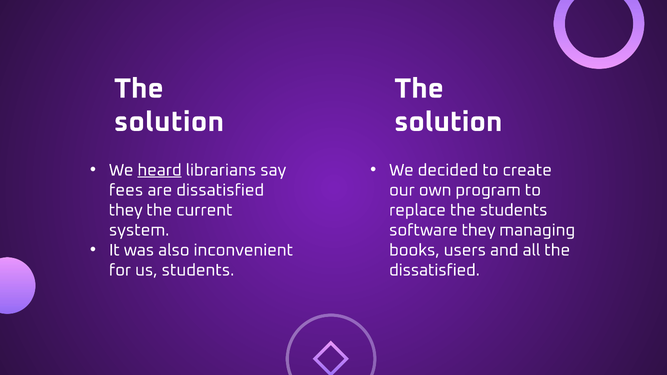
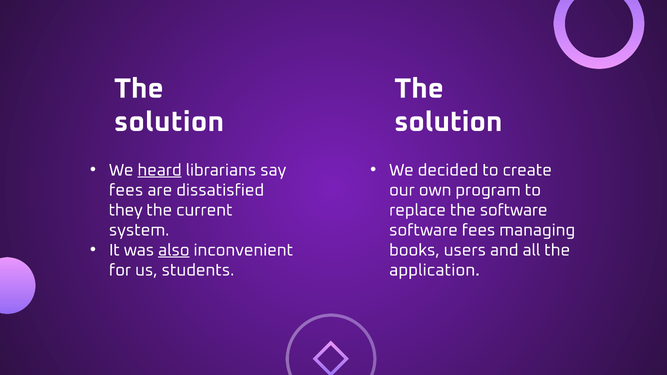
the students: students -> software (514, 210)
software they: they -> fees (478, 230)
also underline: none -> present (174, 250)
dissatisfied: dissatisfied -> application (434, 270)
